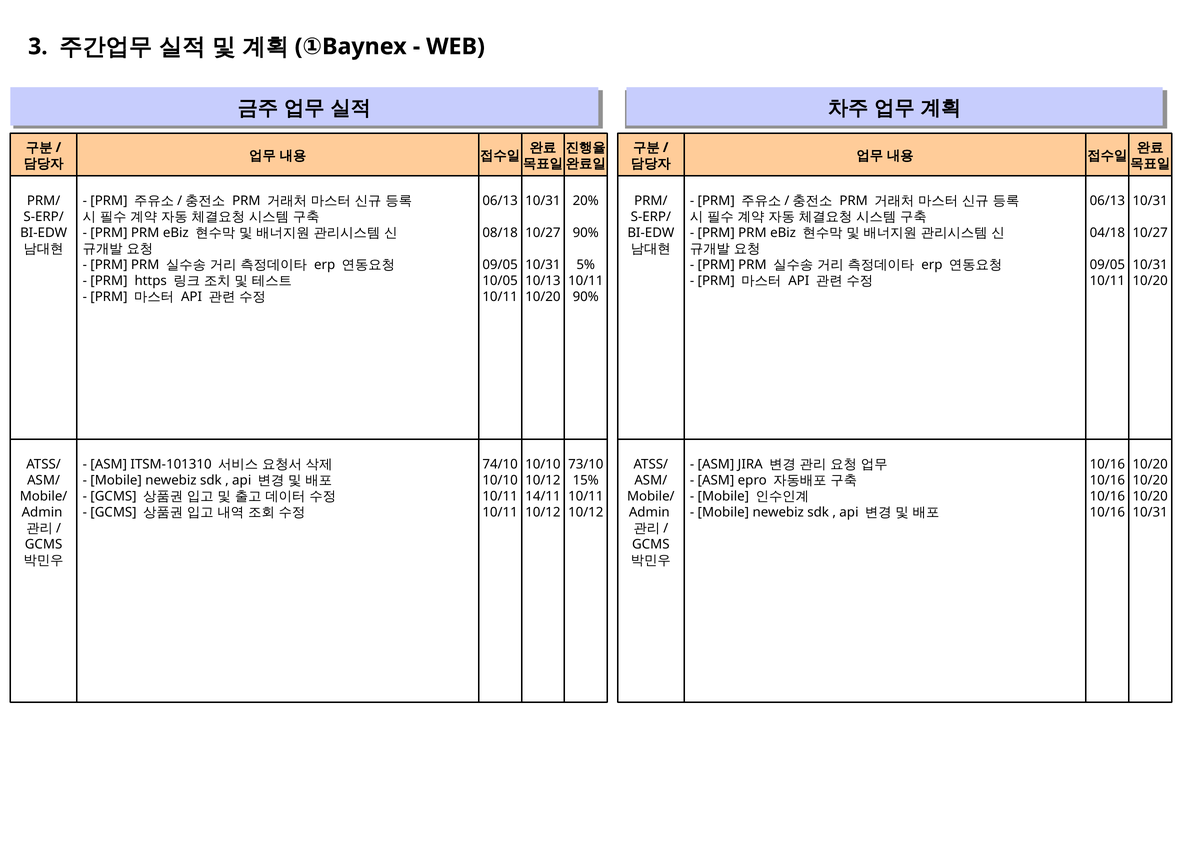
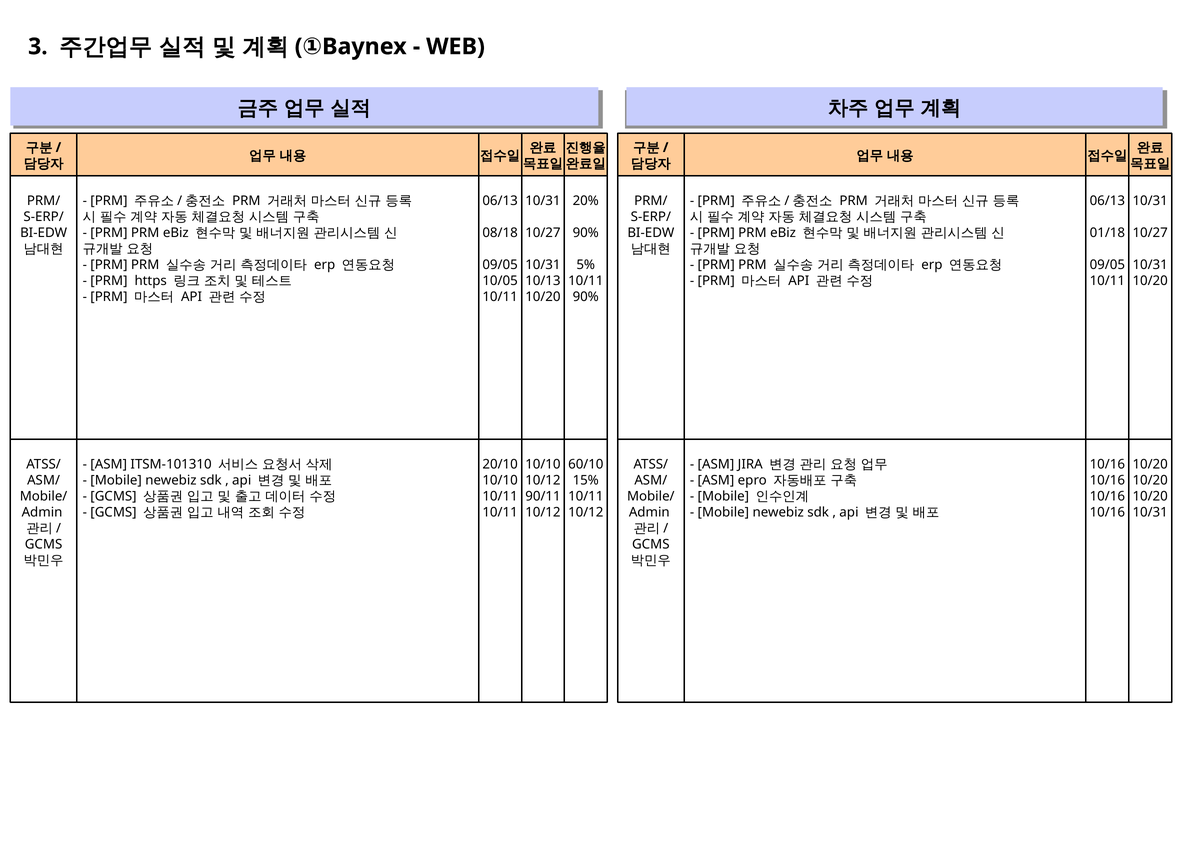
04/18: 04/18 -> 01/18 (1107, 233)
74/10: 74/10 -> 20/10 (500, 464)
73/10: 73/10 -> 60/10 (586, 464)
14/11: 14/11 -> 90/11 (543, 496)
